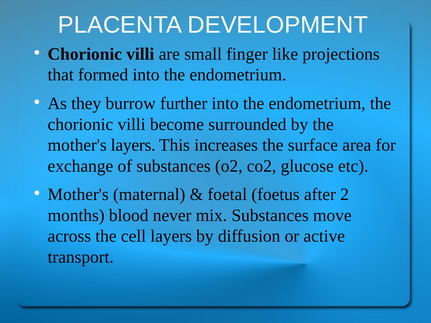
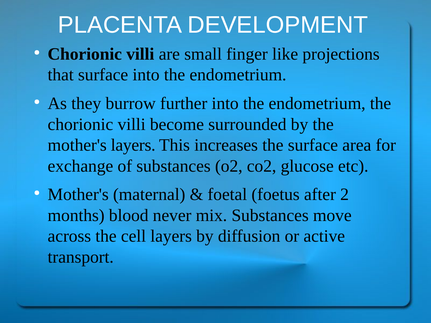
that formed: formed -> surface (103, 75)
